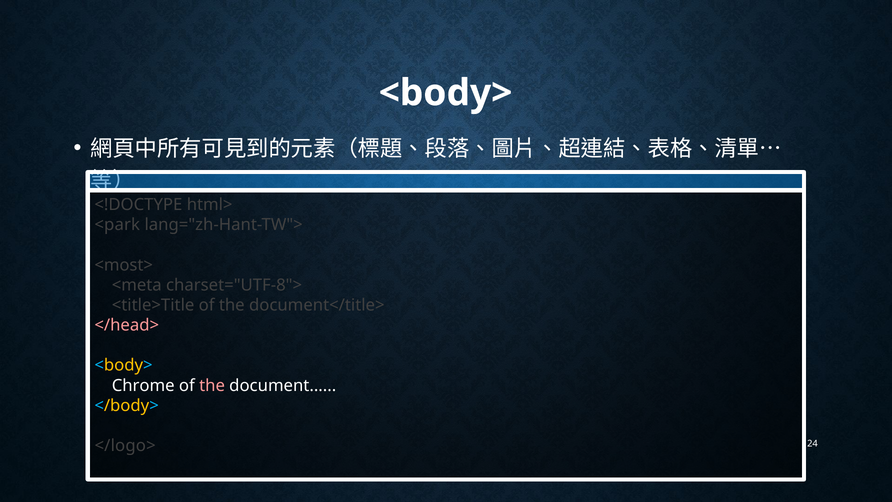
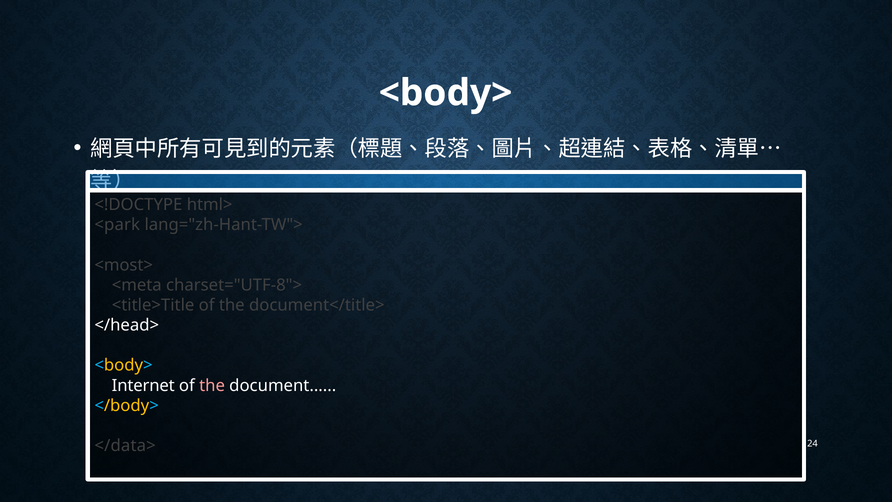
</head> colour: pink -> white (127, 325)
Chrome: Chrome -> Internet (143, 385)
</logo>: </logo> -> </data> (125, 445)
